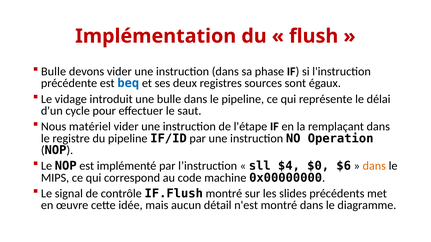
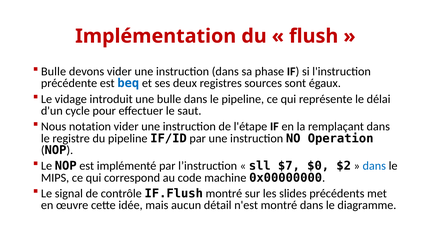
matériel: matériel -> notation (90, 127)
$4: $4 -> $7 (289, 166)
$6: $6 -> $2 (344, 166)
dans colour: orange -> blue (374, 166)
